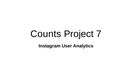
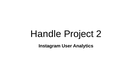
Counts: Counts -> Handle (46, 34)
7: 7 -> 2 (99, 34)
